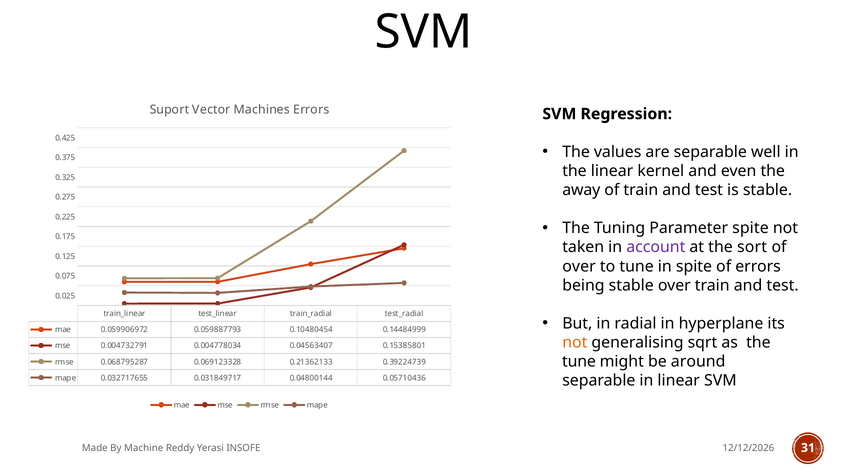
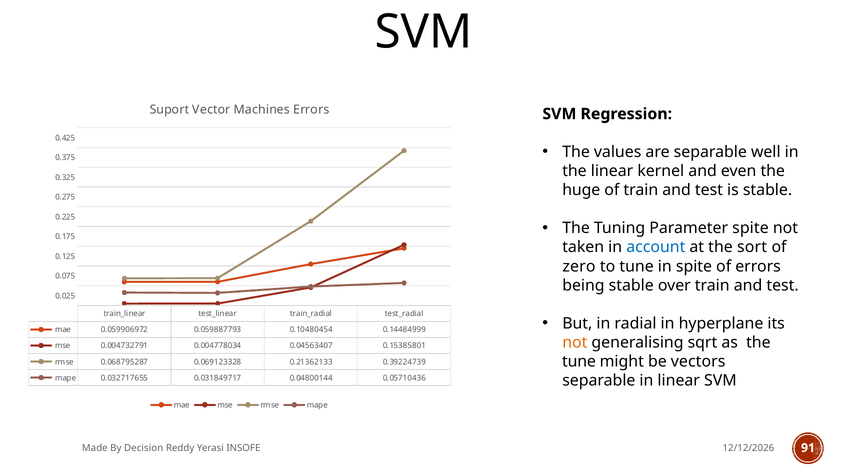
away: away -> huge (581, 190)
account colour: purple -> blue (656, 247)
over: over -> zero (579, 267)
around: around -> vectors (698, 362)
Machine: Machine -> Decision (144, 448)
31: 31 -> 91 (808, 448)
